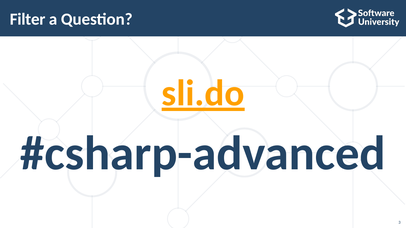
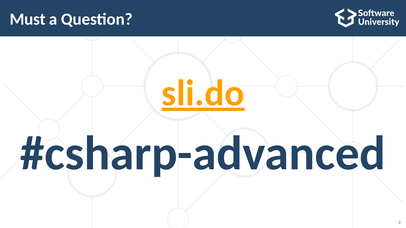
Filter: Filter -> Must (28, 19)
